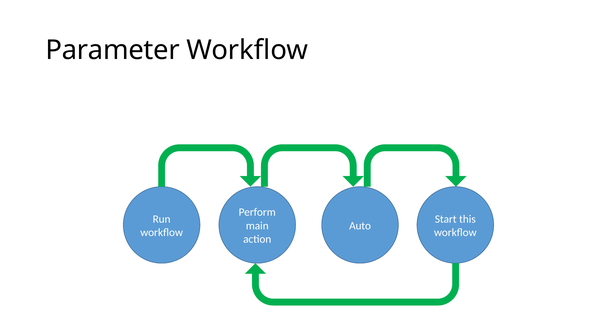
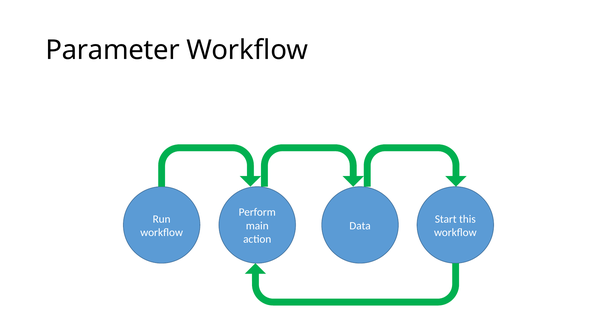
Auto: Auto -> Data (360, 226)
